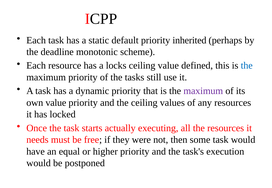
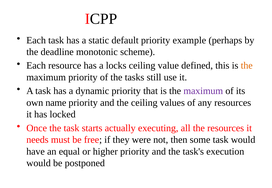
inherited: inherited -> example (189, 40)
the colour: blue -> orange (247, 66)
own value: value -> name (56, 103)
